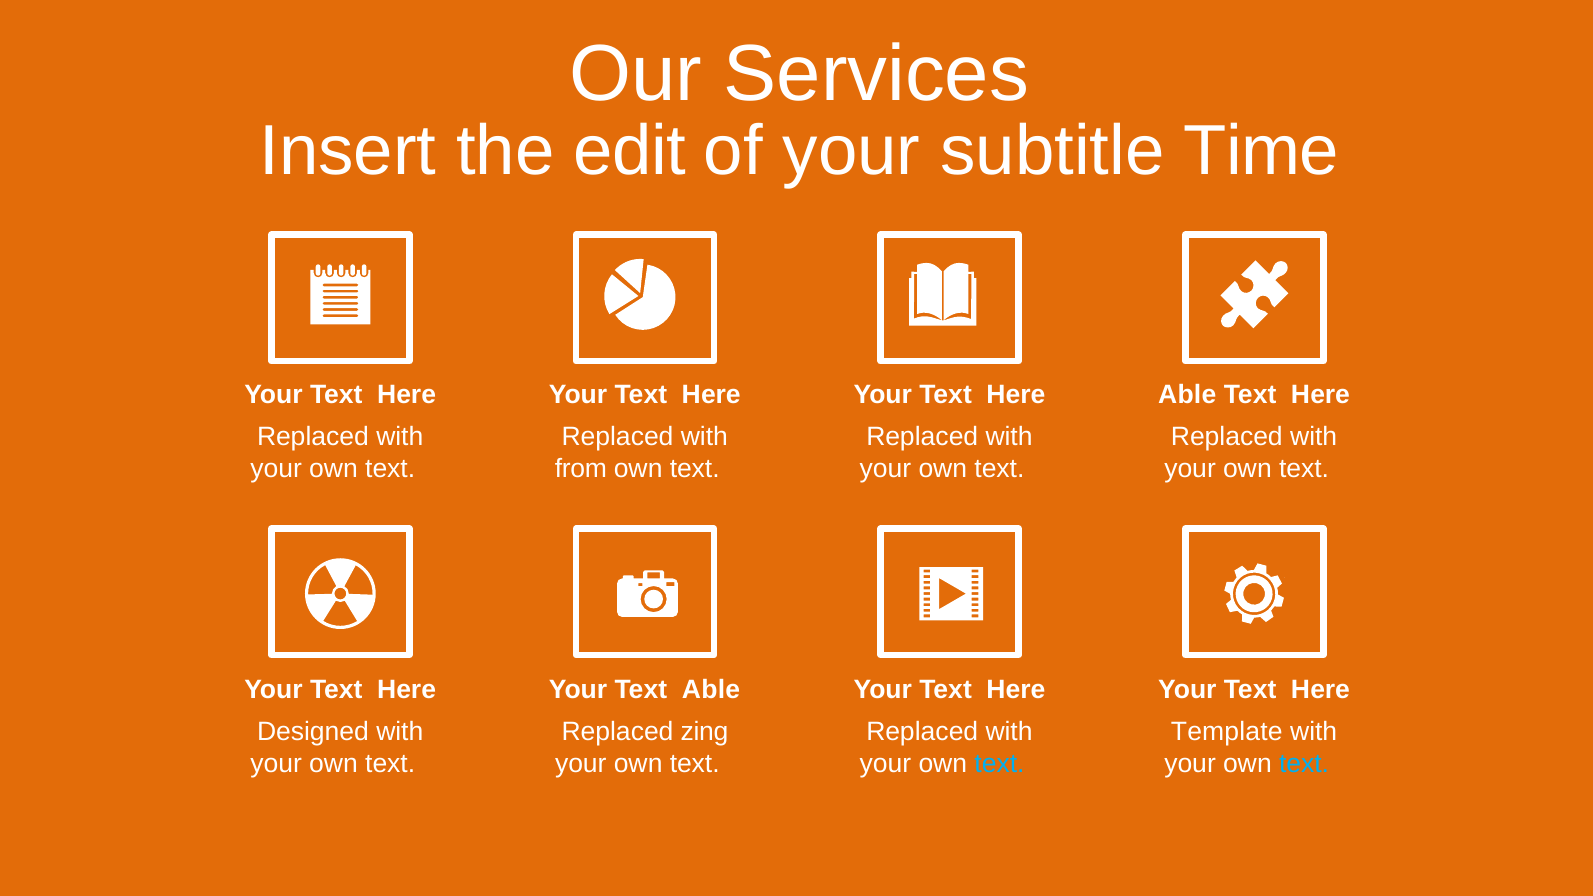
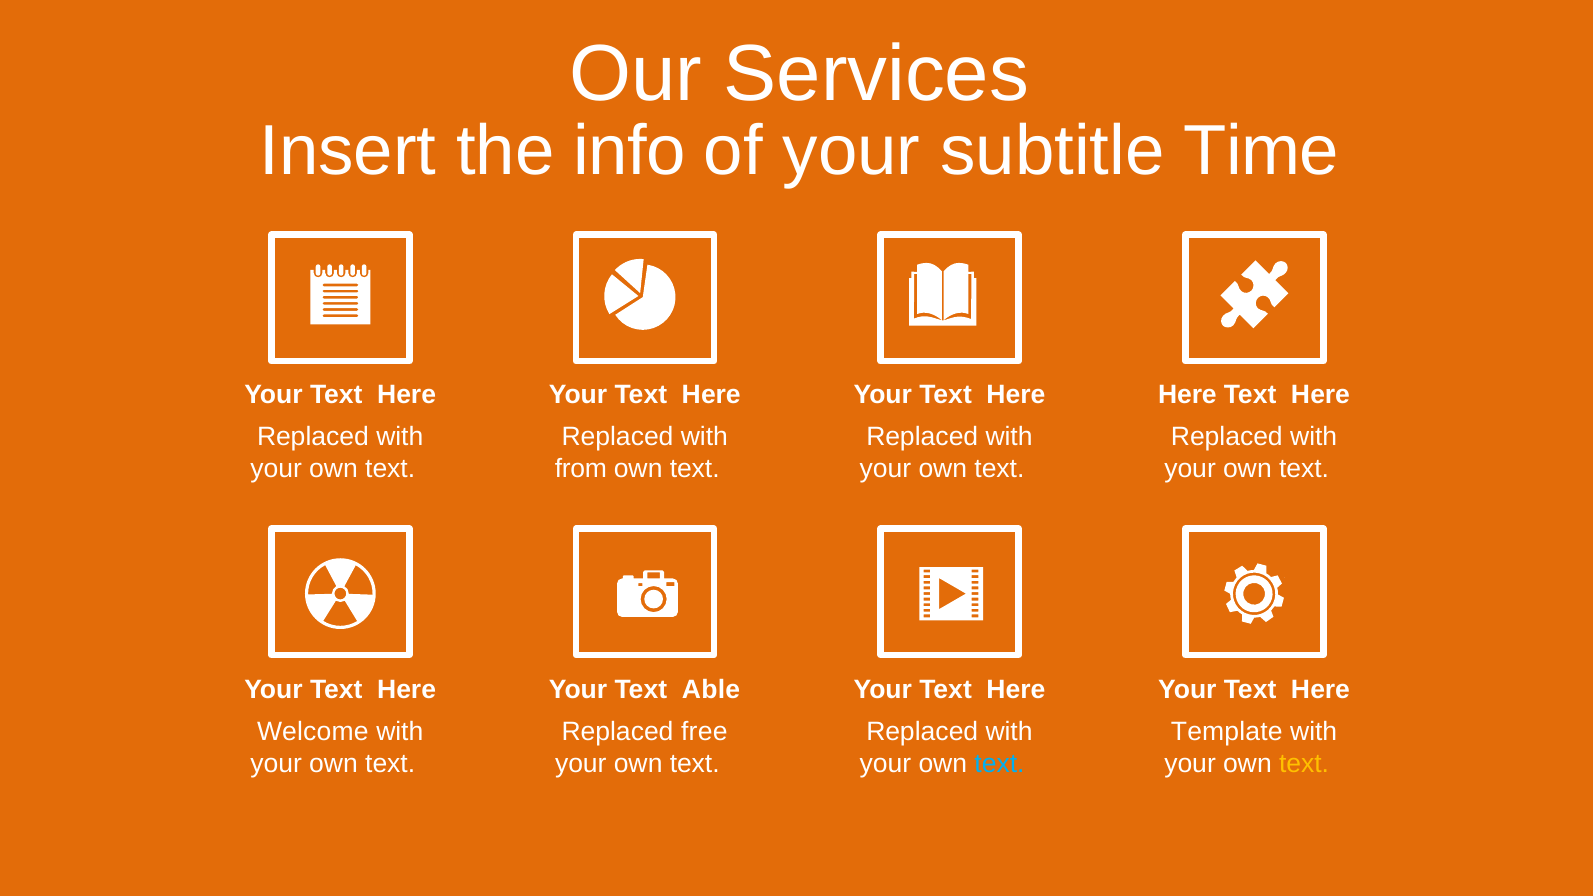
edit: edit -> info (630, 151)
Able: Able -> Here (1187, 395)
Designed: Designed -> Welcome (313, 732)
zing: zing -> free (704, 732)
text colour: light blue -> yellow (1304, 764)
